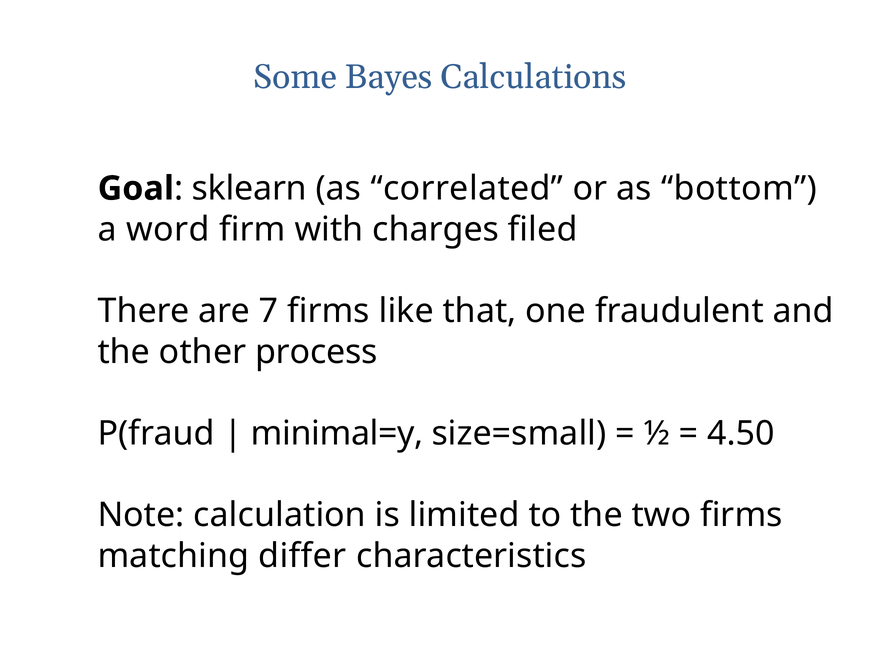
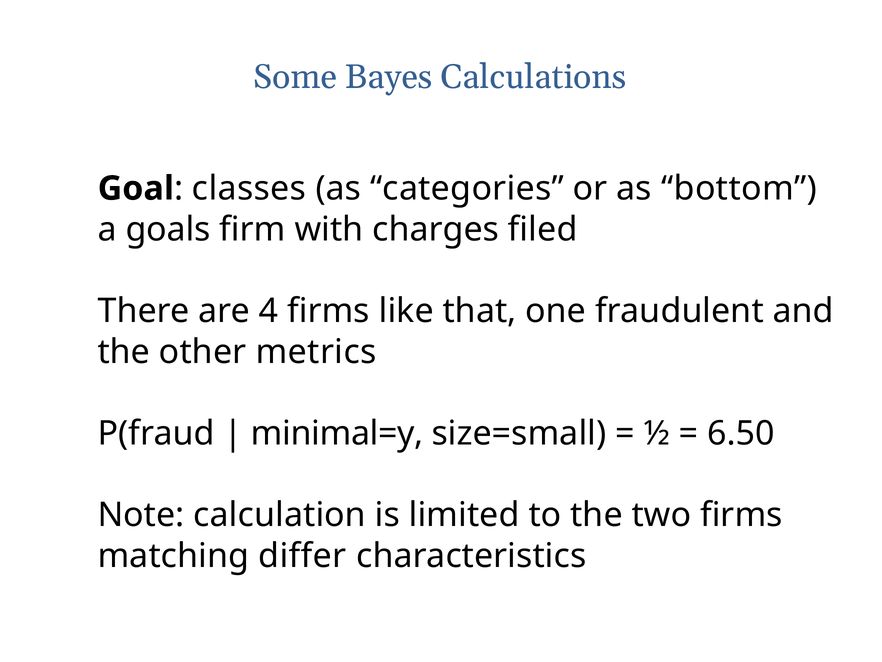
sklearn: sklearn -> classes (249, 189)
correlated: correlated -> categories (467, 189)
word: word -> goals (168, 229)
7: 7 -> 4 (269, 311)
process: process -> metrics (316, 352)
4.50: 4.50 -> 6.50 (741, 434)
